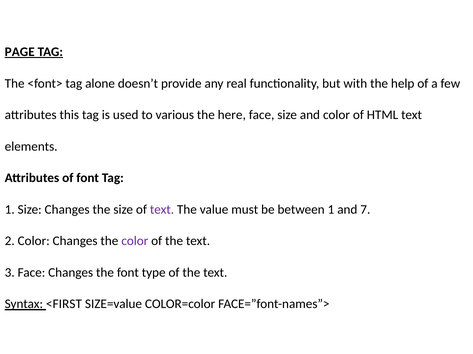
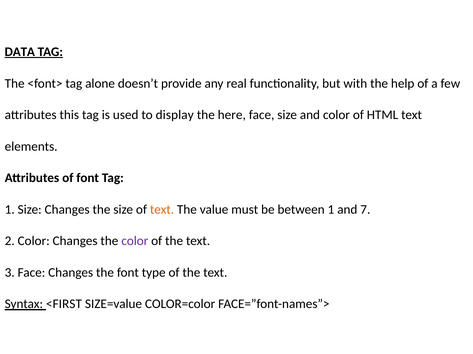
PAGE: PAGE -> DATA (20, 52)
various: various -> display (175, 115)
text colour: purple -> orange (162, 210)
